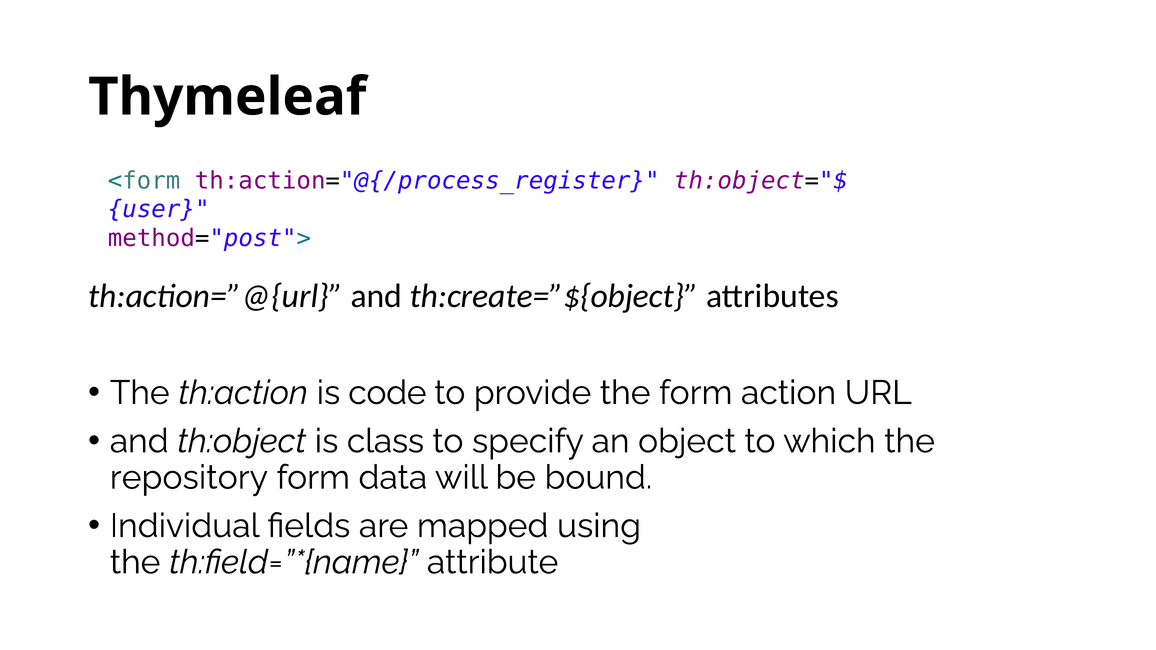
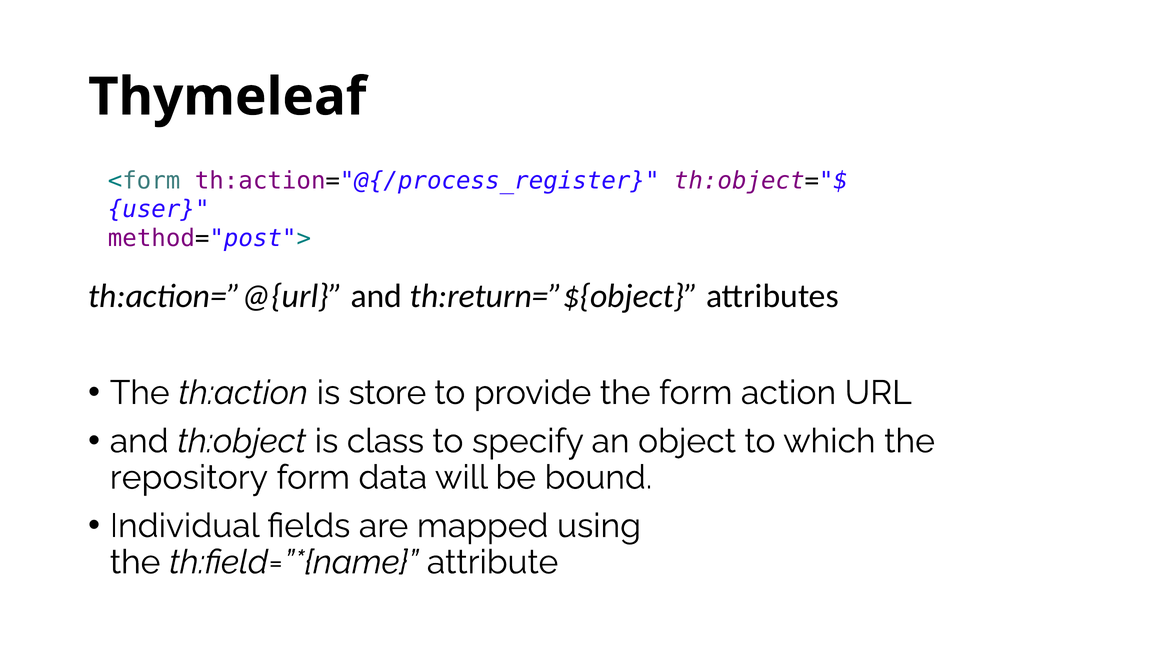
th:create=”${object: th:create=”${object -> th:return=”${object (554, 296)
code: code -> store (387, 393)
